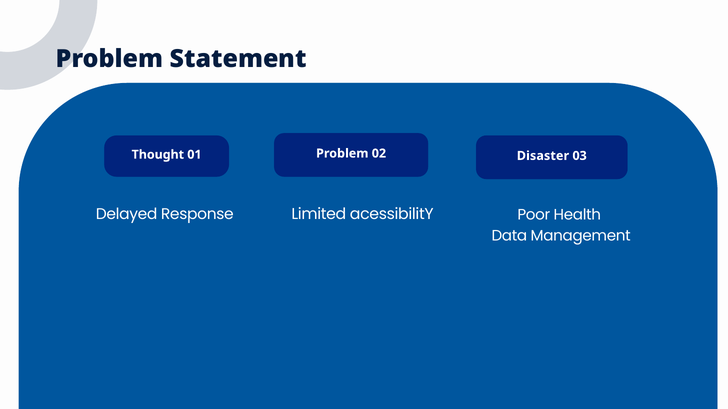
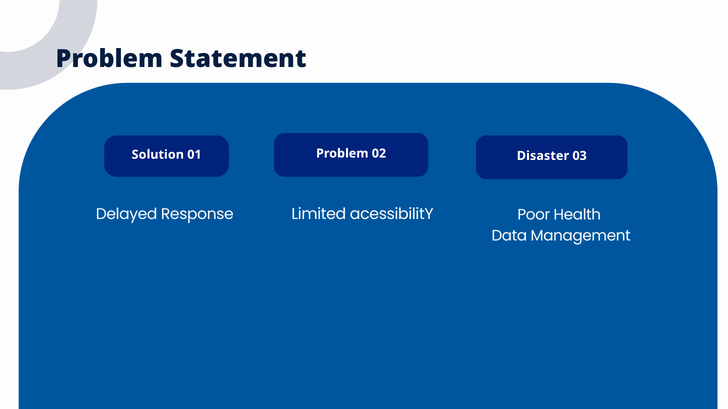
Thought: Thought -> Solution (158, 155)
